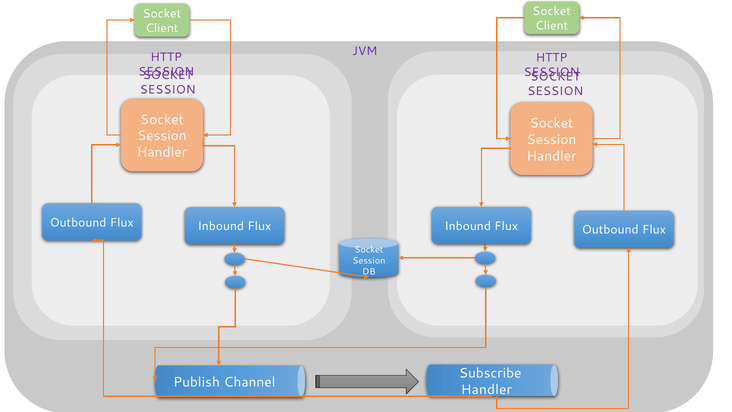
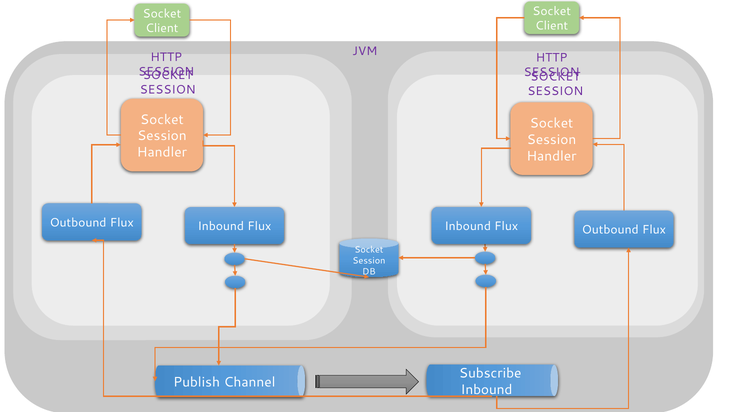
Handler: Handler -> Inbound (487, 389)
